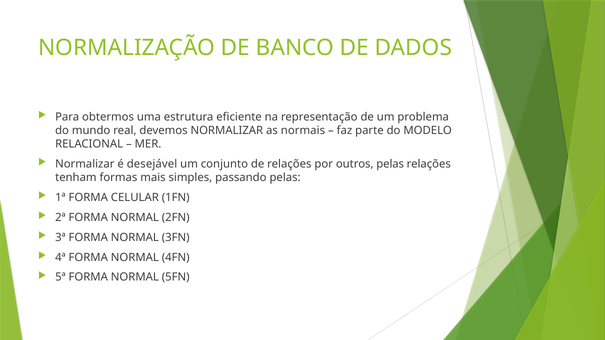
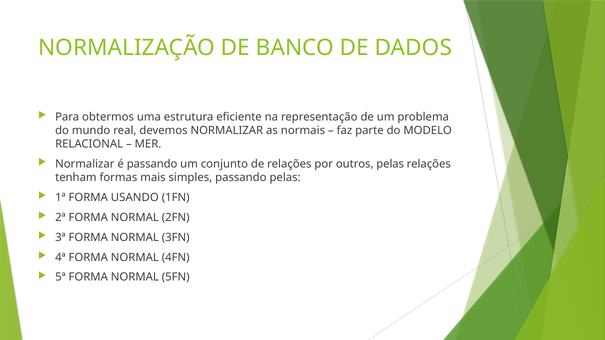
é desejável: desejável -> passando (152, 164)
CELULAR: CELULAR -> USANDO (135, 198)
